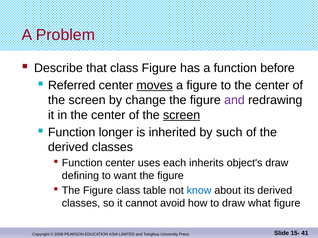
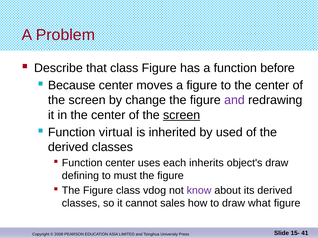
Referred: Referred -> Because (72, 86)
moves underline: present -> none (155, 86)
longer: longer -> virtual (116, 133)
such: such -> used (229, 133)
want: want -> must (125, 176)
table: table -> vdog (155, 191)
know colour: blue -> purple (199, 191)
avoid: avoid -> sales (173, 203)
